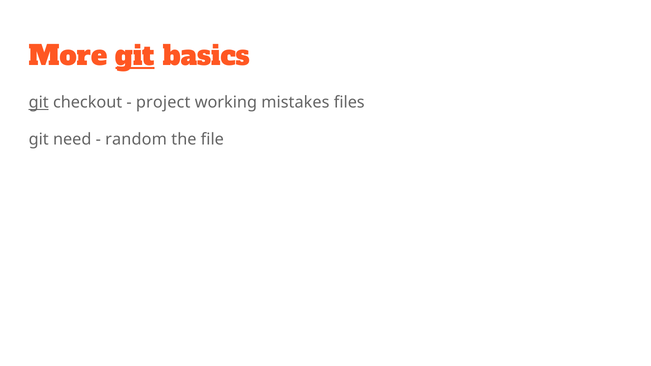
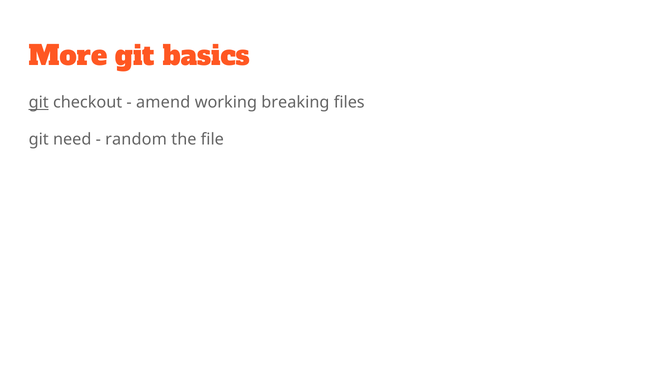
git underline: present -> none (135, 56)
project: project -> amend (163, 102)
mistakes: mistakes -> breaking (295, 102)
